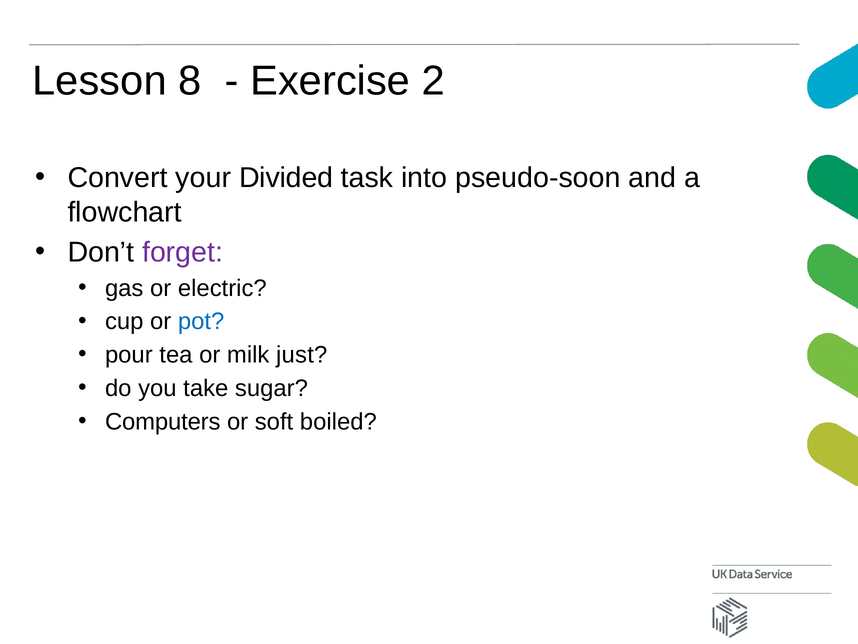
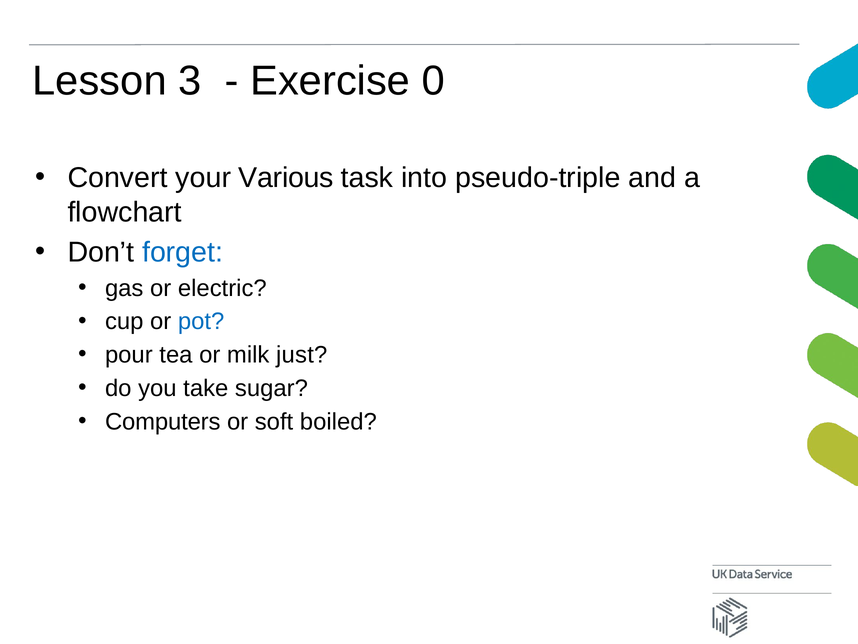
8: 8 -> 3 (190, 81)
2: 2 -> 0 (433, 81)
Divided: Divided -> Various (286, 178)
pseudo-soon: pseudo-soon -> pseudo-triple (538, 178)
forget colour: purple -> blue (183, 252)
